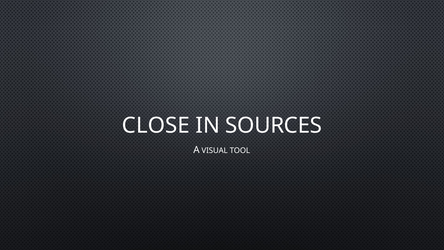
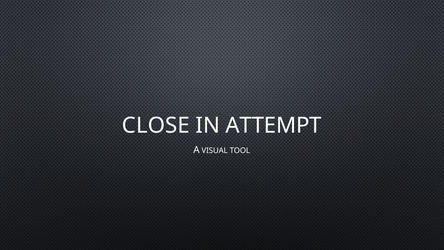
SOURCES: SOURCES -> ATTEMPT (274, 125)
